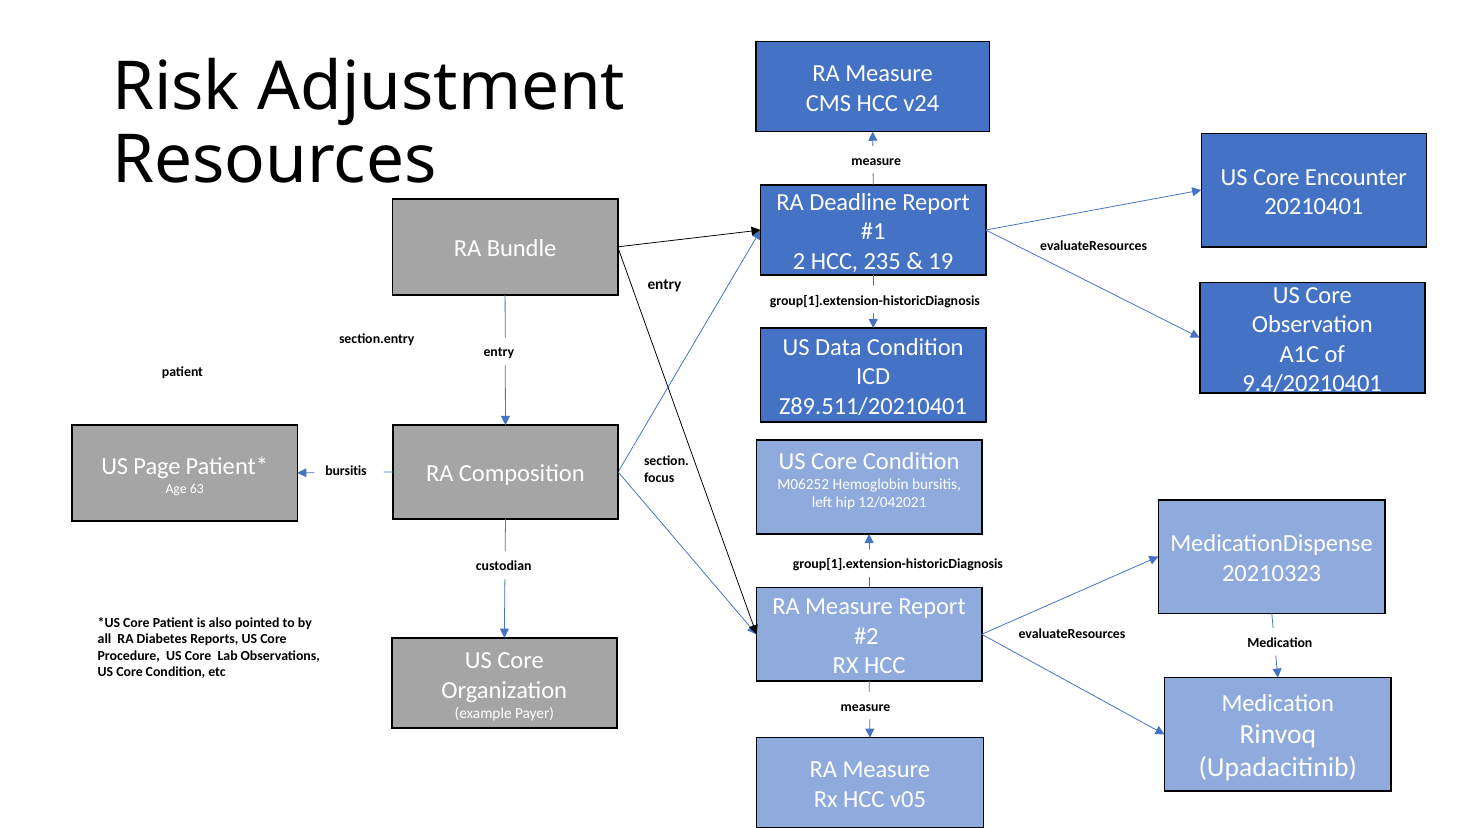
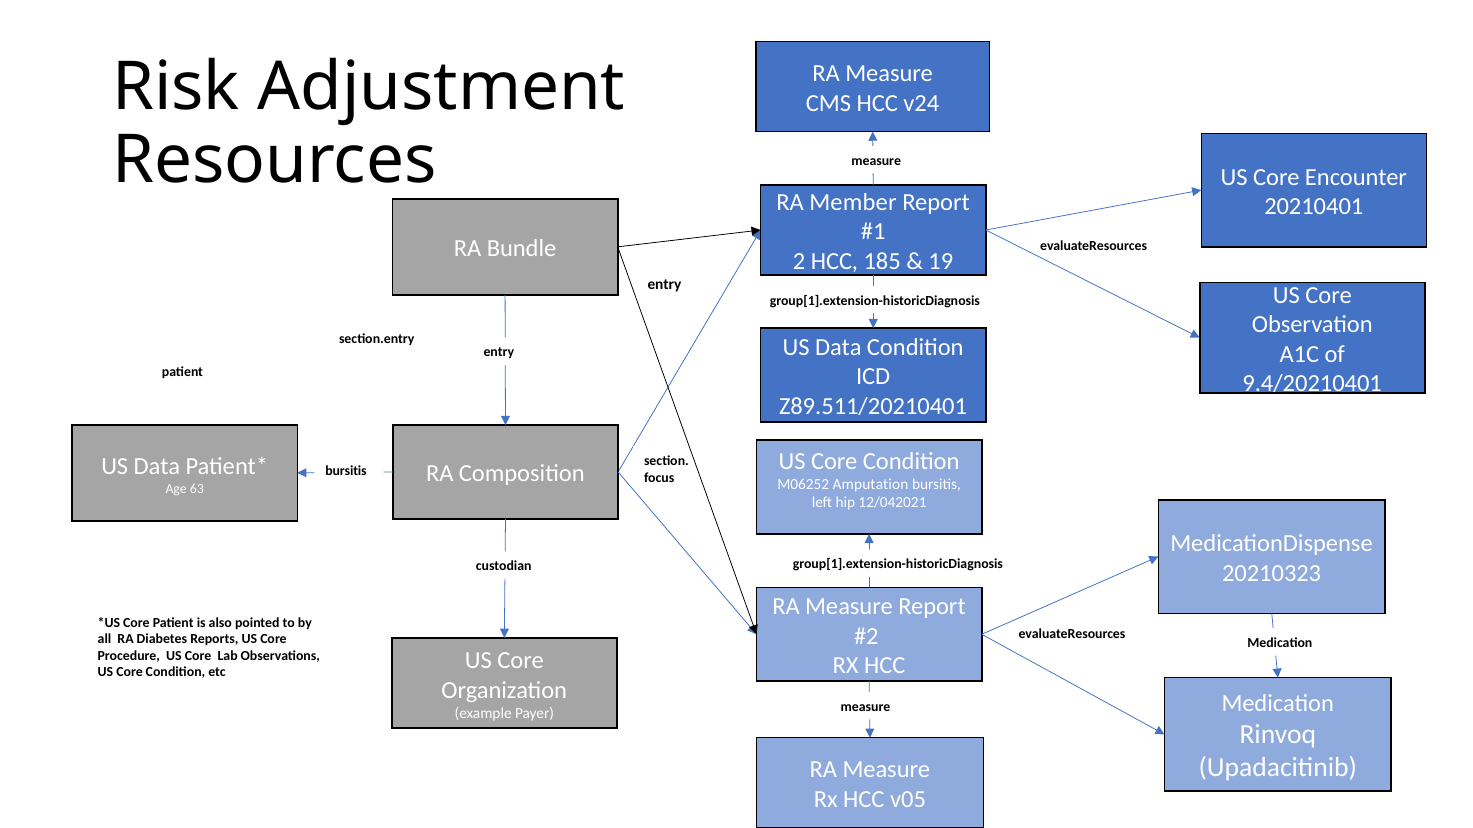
Deadline: Deadline -> Member (853, 202)
235: 235 -> 185 (882, 261)
Page: Page -> Data (157, 467)
Hemoglobin: Hemoglobin -> Amputation (871, 485)
